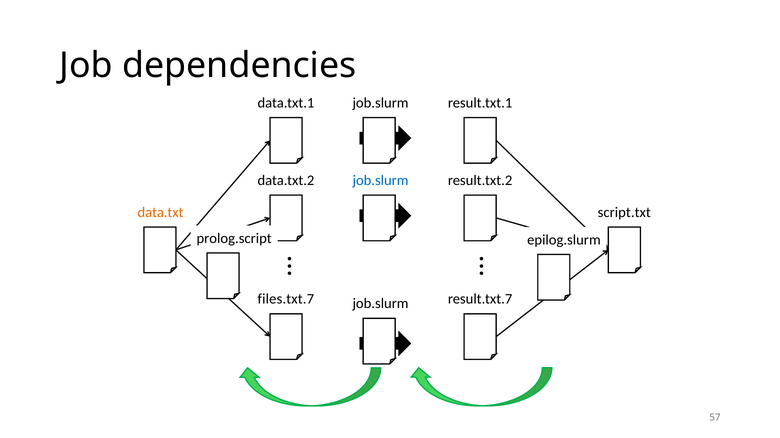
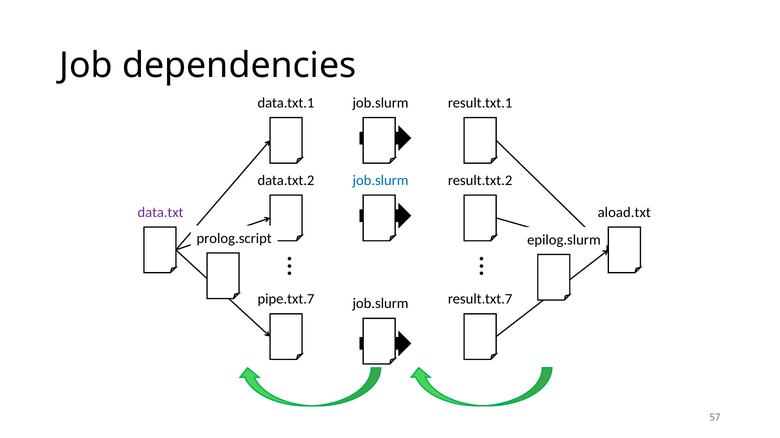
data.txt colour: orange -> purple (161, 213)
script.txt: script.txt -> aload.txt (624, 213)
files.txt.7: files.txt.7 -> pipe.txt.7 (286, 300)
